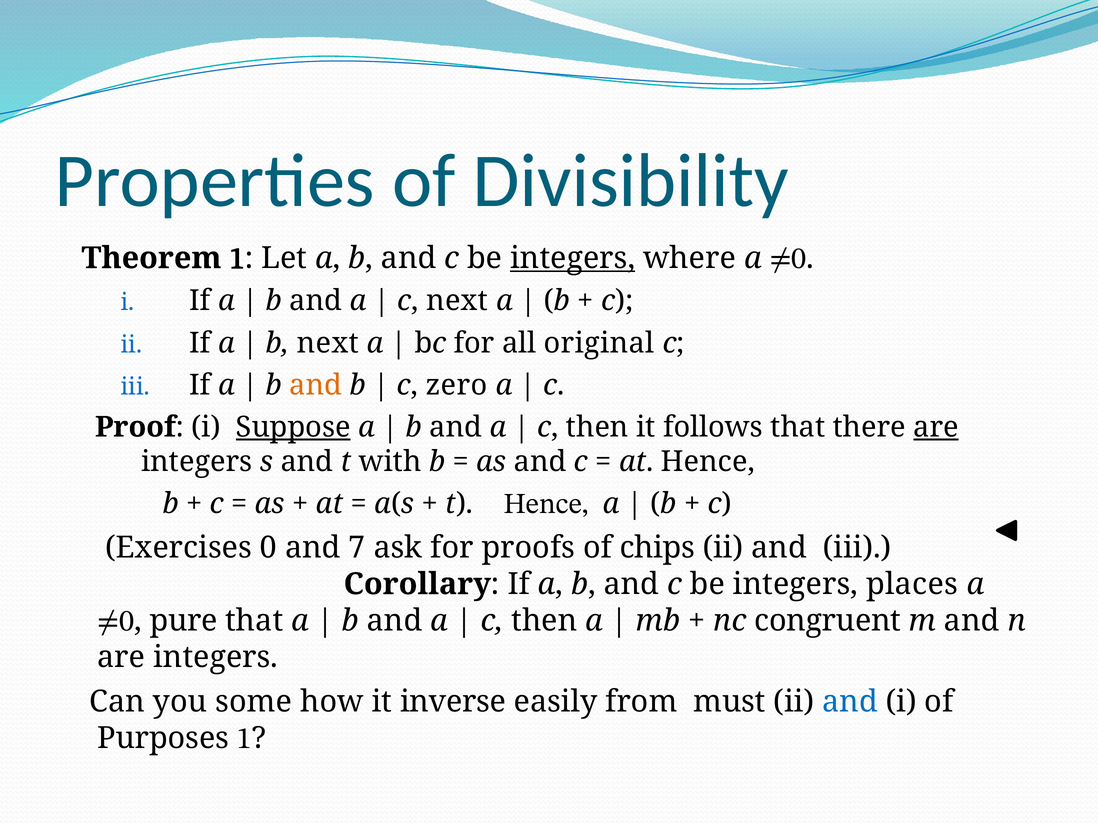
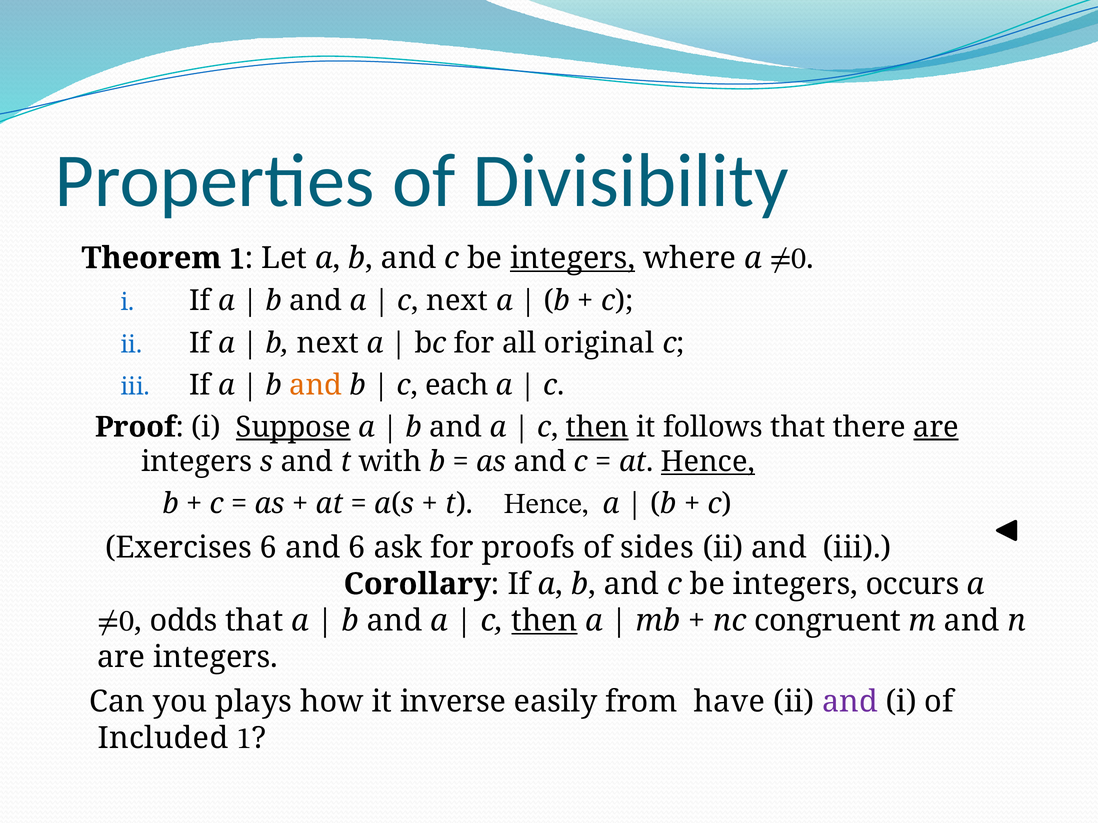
zero: zero -> each (457, 385)
then underline: none -> present (597, 427)
Hence underline: none -> present (708, 462)
Exercises 0: 0 -> 6 (268, 548)
and 7: 7 -> 6 (357, 548)
chips: chips -> sides (657, 548)
places: places -> occurs (912, 584)
pure: pure -> odds (184, 621)
then underline: none -> present (544, 621)
some: some -> plays (254, 702)
must: must -> have (729, 702)
and colour: blue -> purple (850, 702)
Purposes: Purposes -> Included (163, 739)
